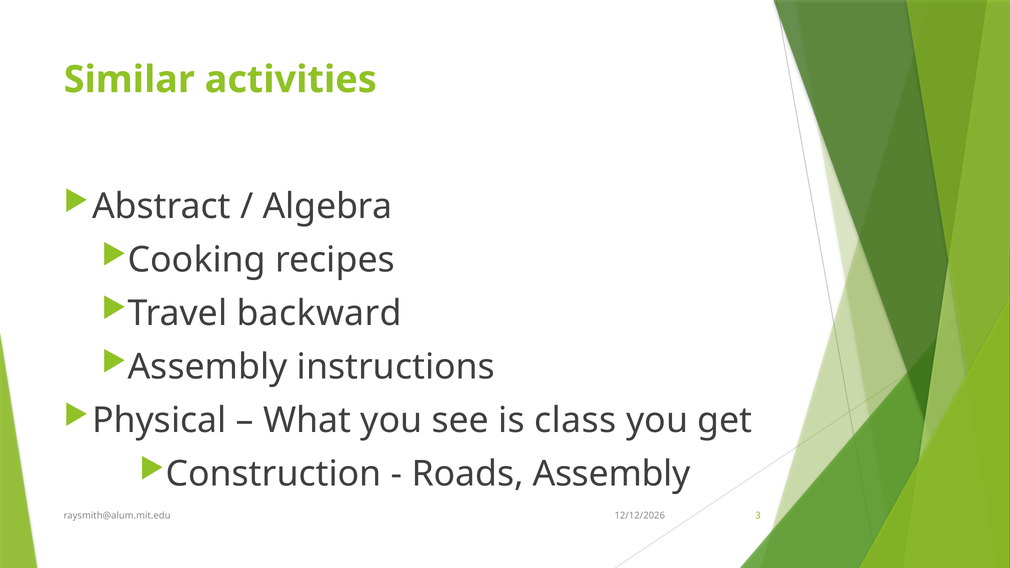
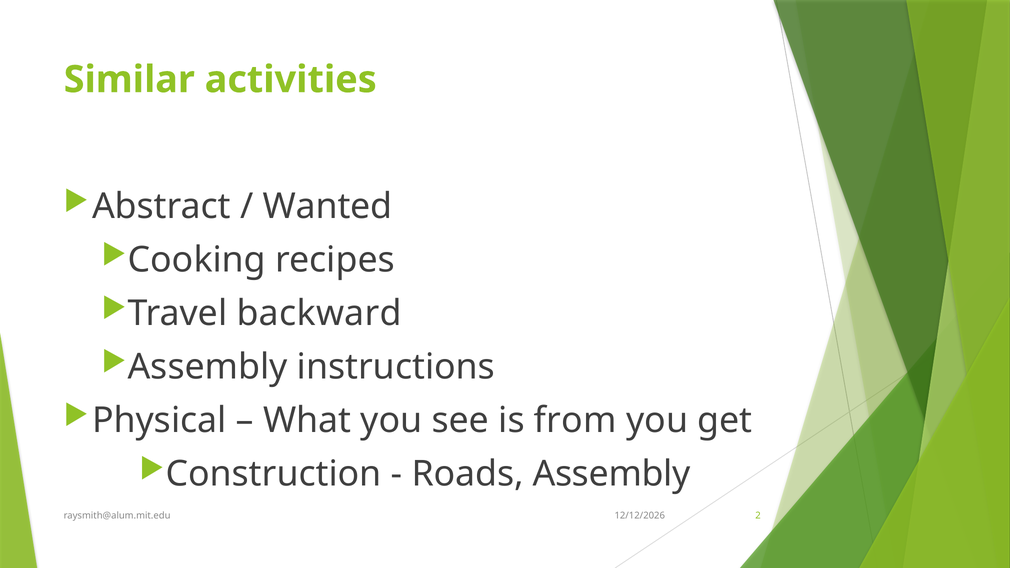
Algebra: Algebra -> Wanted (328, 207)
class: class -> from (575, 421)
3: 3 -> 2 (758, 515)
